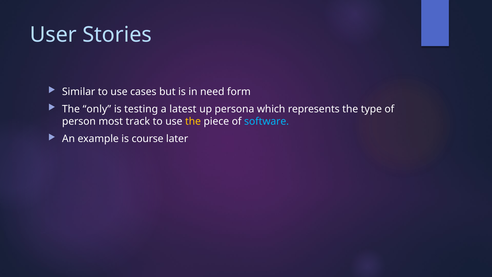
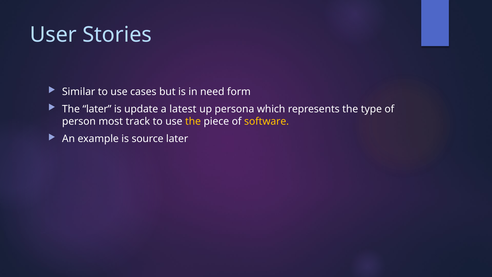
The only: only -> later (97, 109)
testing: testing -> update (141, 109)
software colour: light blue -> yellow (267, 121)
course: course -> source (148, 139)
